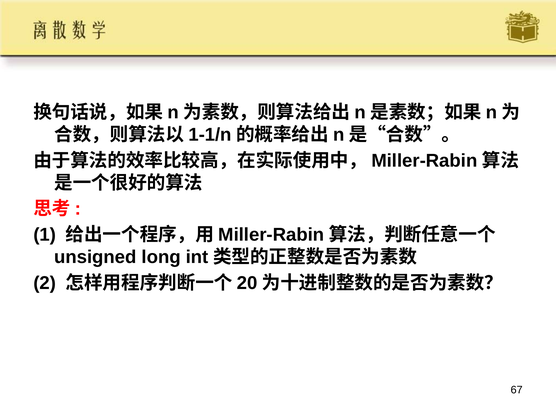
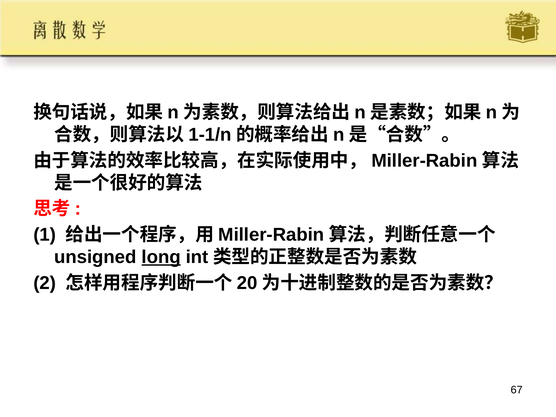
long underline: none -> present (161, 257)
